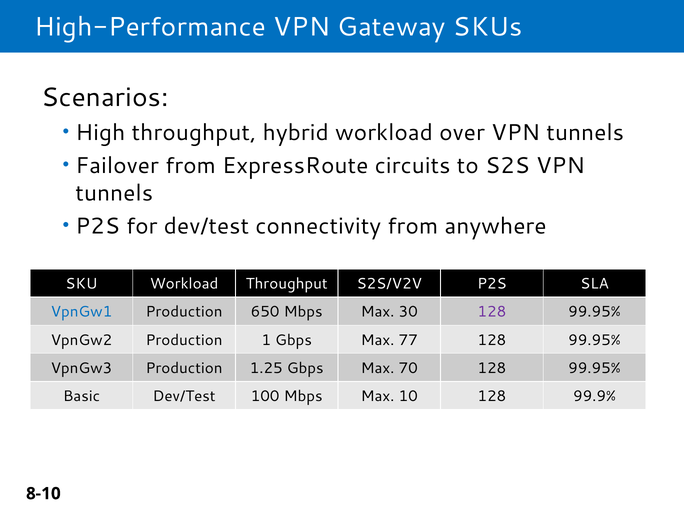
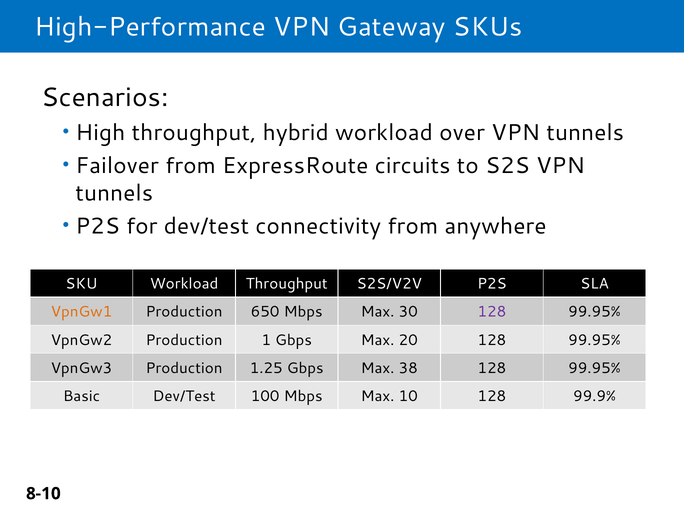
VpnGw1 colour: blue -> orange (81, 312)
77: 77 -> 20 (408, 340)
70: 70 -> 38 (408, 368)
